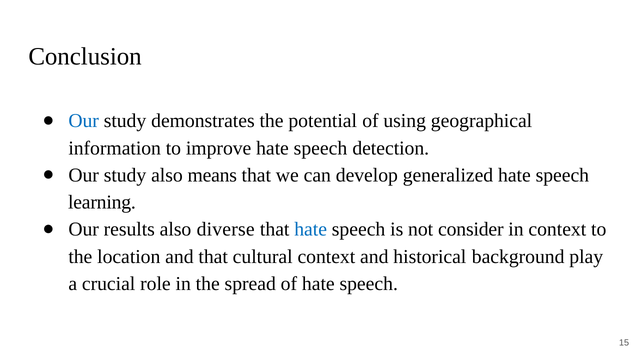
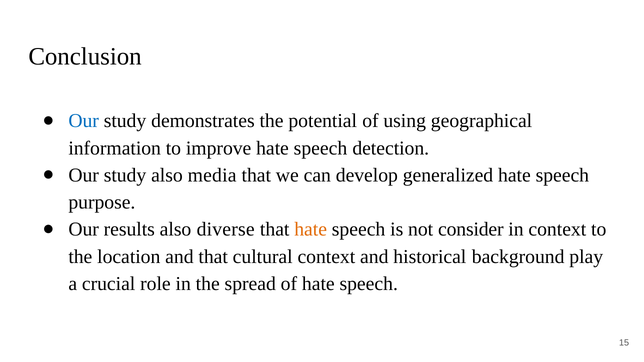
means: means -> media (212, 175)
learning: learning -> purpose (102, 202)
hate colour: blue -> orange (311, 230)
